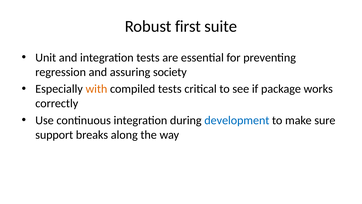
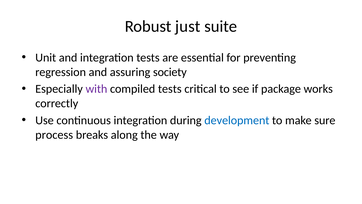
first: first -> just (188, 26)
with colour: orange -> purple (96, 89)
support: support -> process (54, 135)
